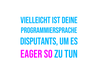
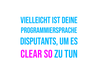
eager: eager -> clear (31, 54)
